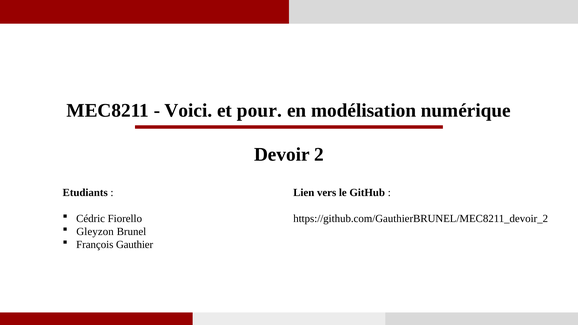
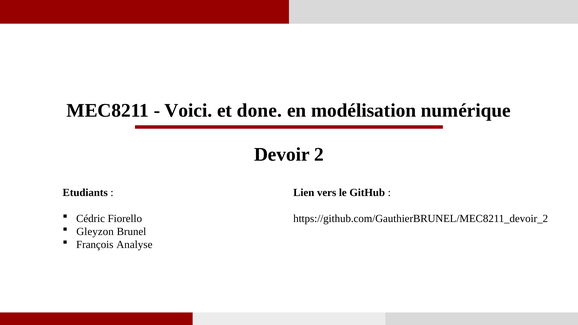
pour: pour -> done (259, 111)
Gauthier: Gauthier -> Analyse (134, 245)
